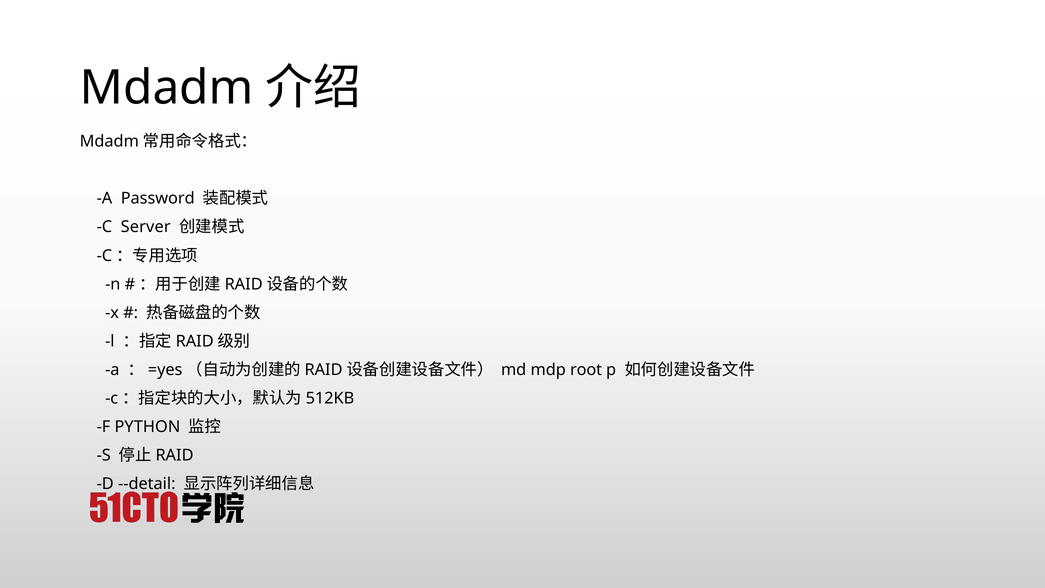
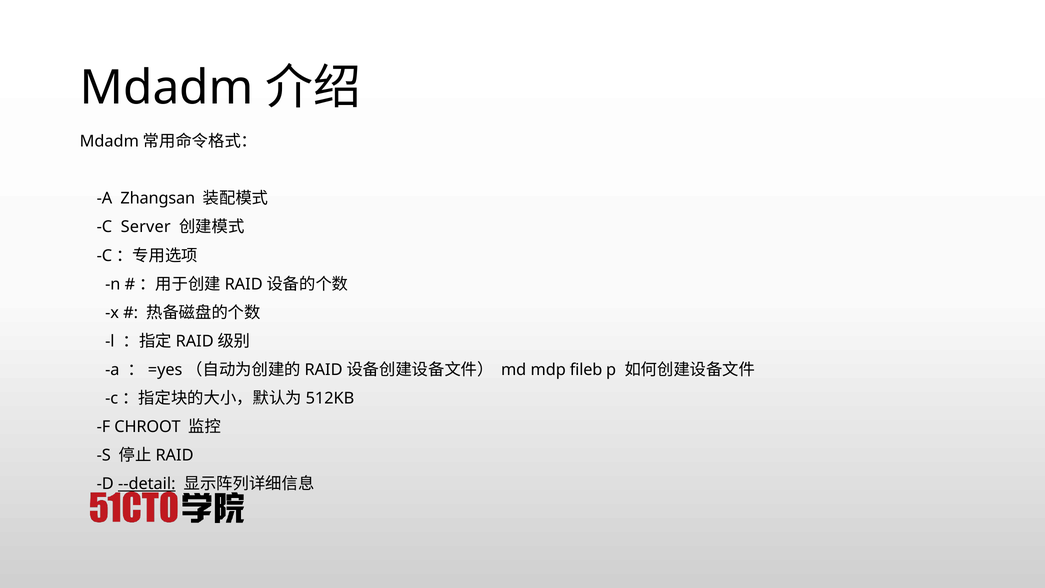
Password: Password -> Zhangsan (158, 198)
root: root -> fileb (586, 370)
PYTHON: PYTHON -> CHROOT (148, 427)
--detail underline: none -> present (147, 484)
